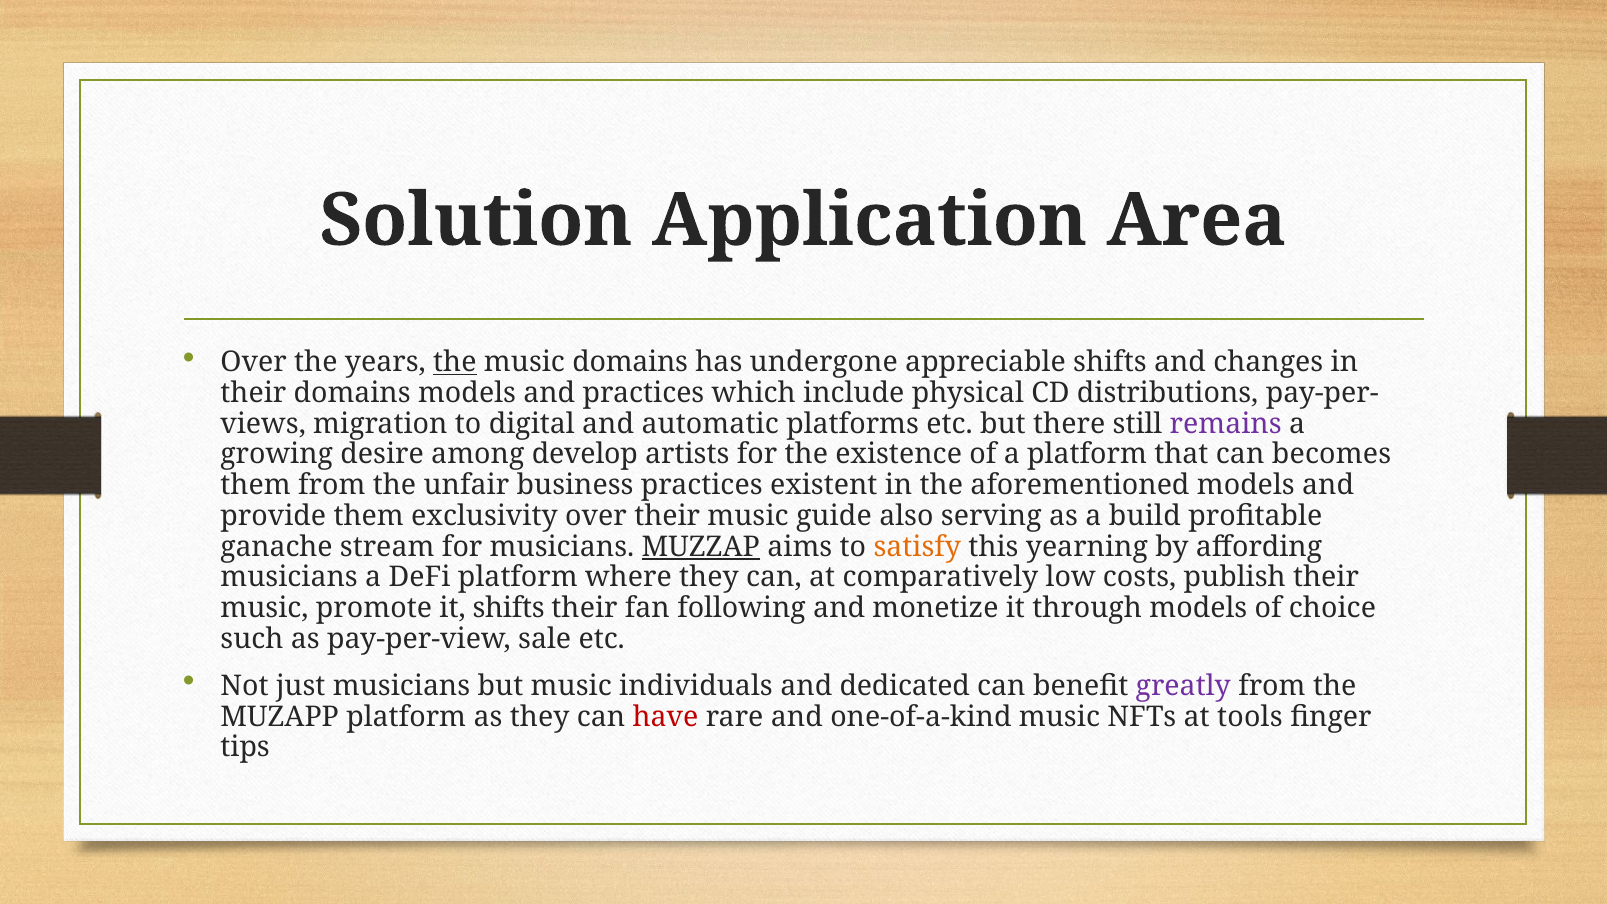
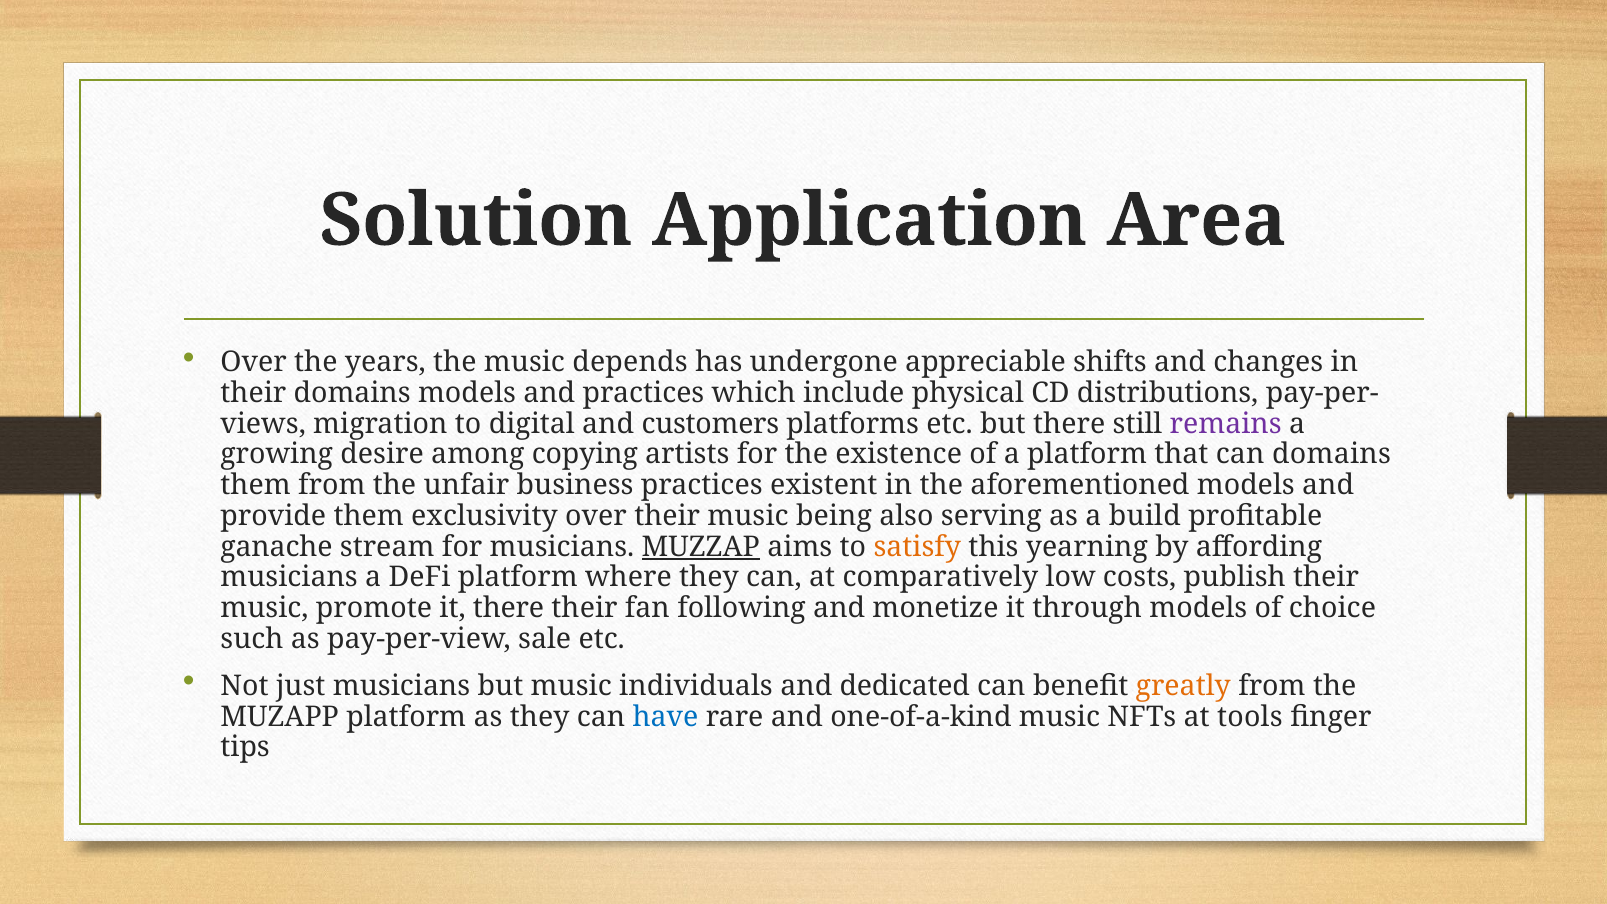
the underline: present -> none (455, 362)
music domains: domains -> depends (630, 362)
automatic: automatic -> customers (710, 424)
develop: develop -> copying (585, 454)
can becomes: becomes -> domains (1332, 454)
guide: guide -> being (834, 516)
it shifts: shifts -> there (509, 608)
greatly colour: purple -> orange (1183, 686)
have colour: red -> blue (665, 717)
